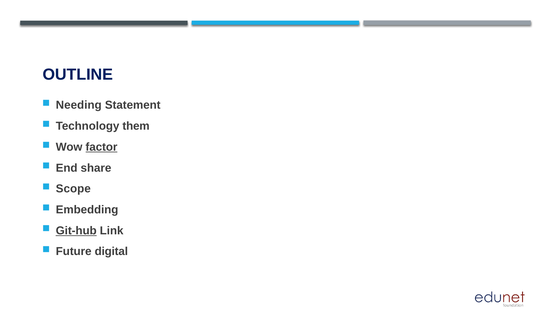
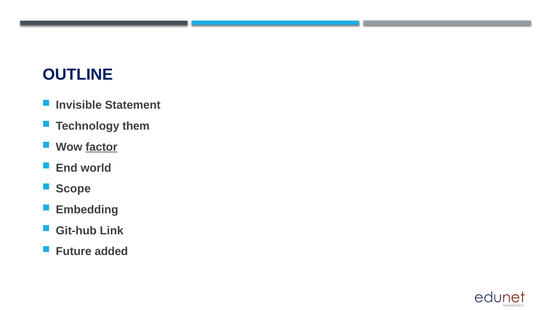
Needing: Needing -> Invisible (79, 105)
share: share -> world (96, 168)
Git-hub underline: present -> none (76, 231)
digital: digital -> added (111, 251)
